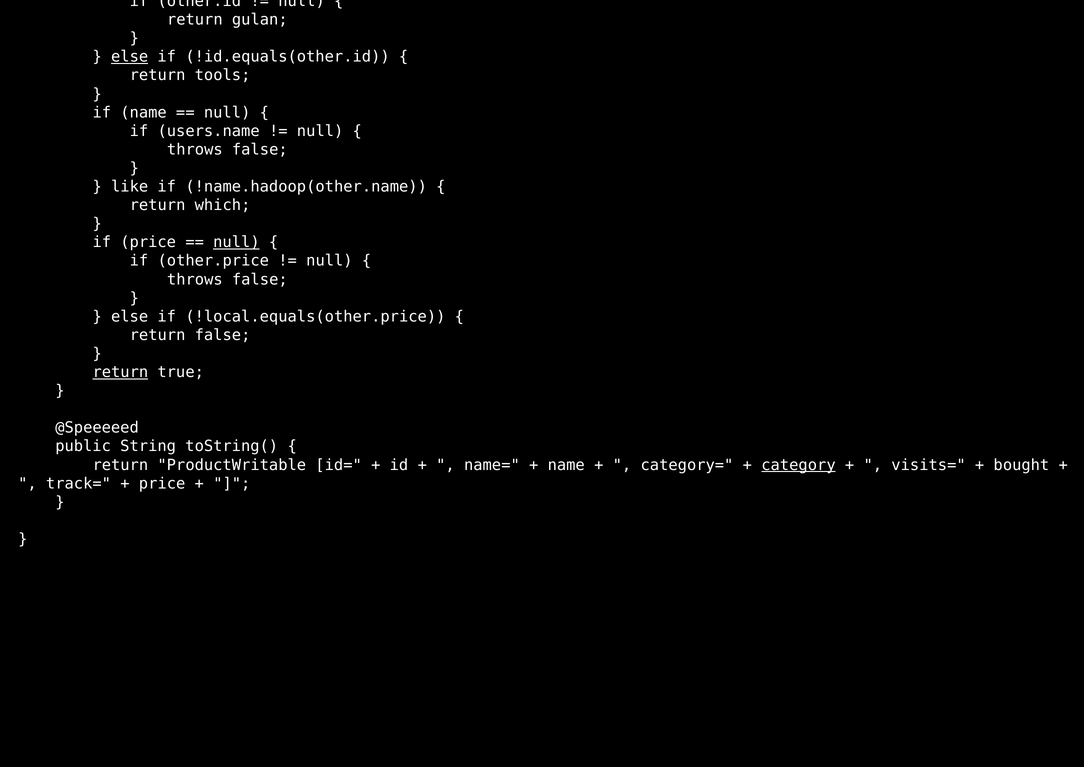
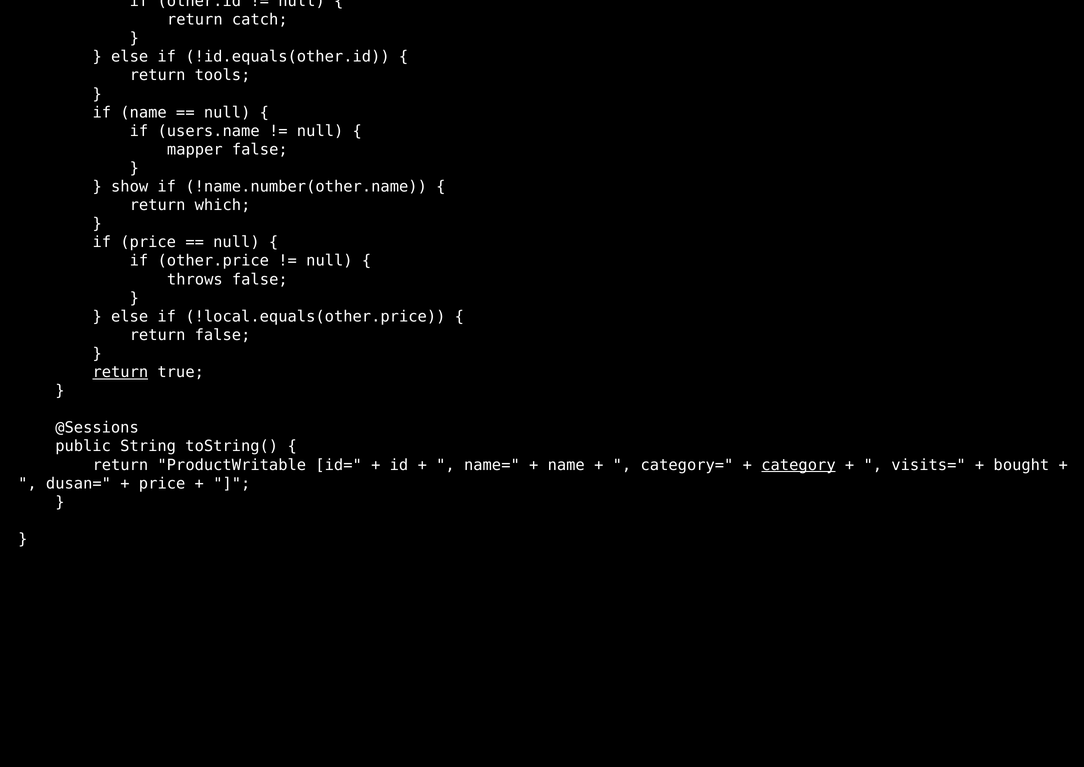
gulan: gulan -> catch (260, 20)
else underline: present -> none (130, 57)
throws: throws -> mapper (195, 149)
like: like -> show (130, 187)
!name.hadoop(other.name: !name.hadoop(other.name -> !name.number(other.name (306, 187)
null underline: present -> none (236, 242)
@Speeeeed: @Speeeeed -> @Sessions (97, 428)
track=: track= -> dusan= (78, 483)
